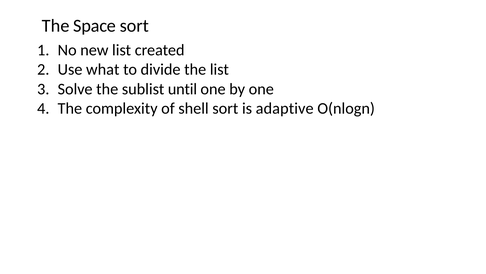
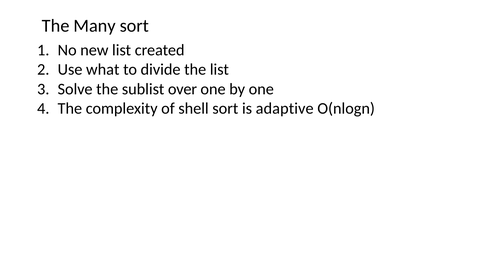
Space: Space -> Many (95, 26)
until: until -> over (182, 89)
